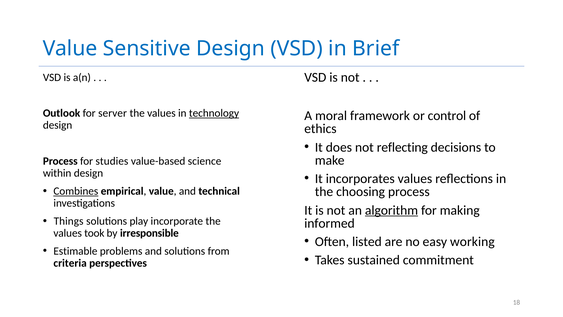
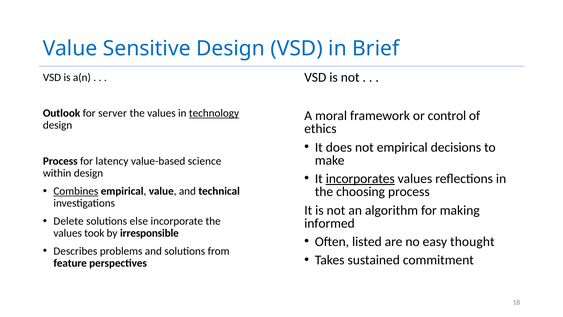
not reflecting: reflecting -> empirical (402, 147)
studies: studies -> latency (112, 161)
incorporates underline: none -> present (360, 179)
algorithm underline: present -> none (392, 210)
Things: Things -> Delete (69, 221)
play: play -> else (139, 221)
working: working -> thought (472, 241)
Estimable: Estimable -> Describes (75, 251)
criteria: criteria -> feature (70, 263)
